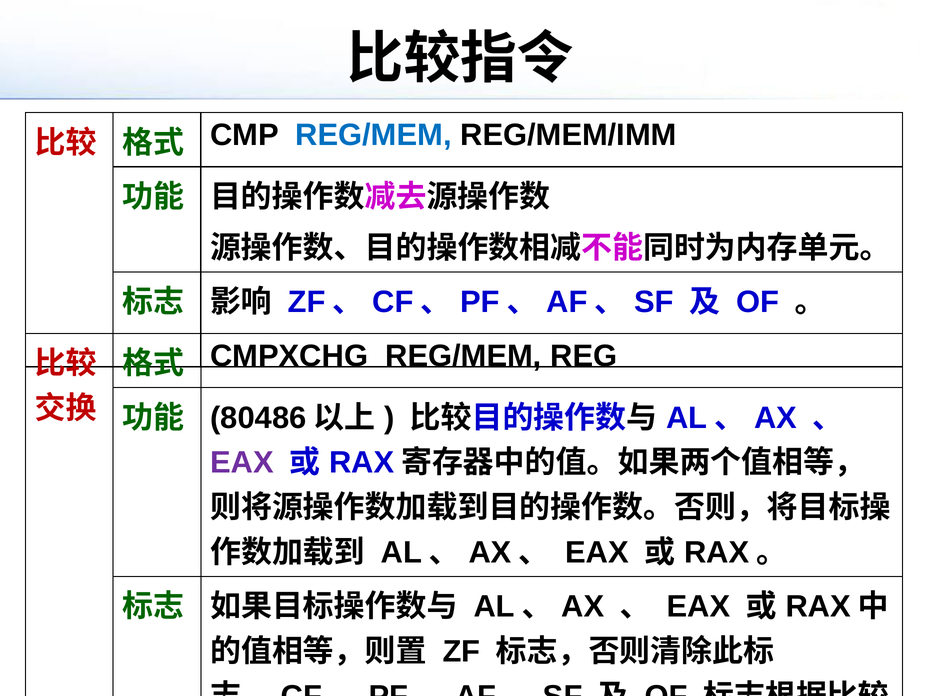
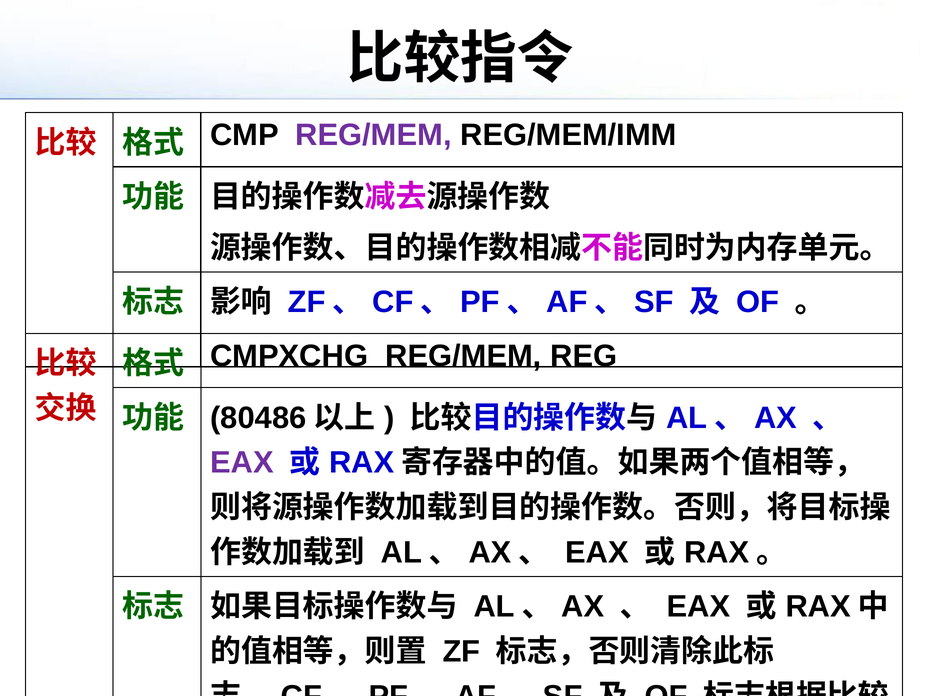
REG/MEM colour: blue -> purple (373, 135)
